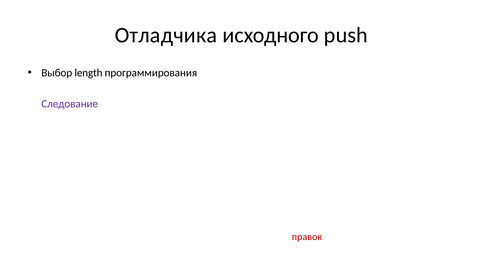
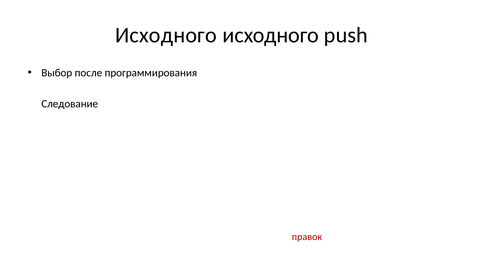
Отладчика: Отладчика -> Исходного (166, 35)
length: length -> после (88, 73)
Следование colour: purple -> black (70, 104)
